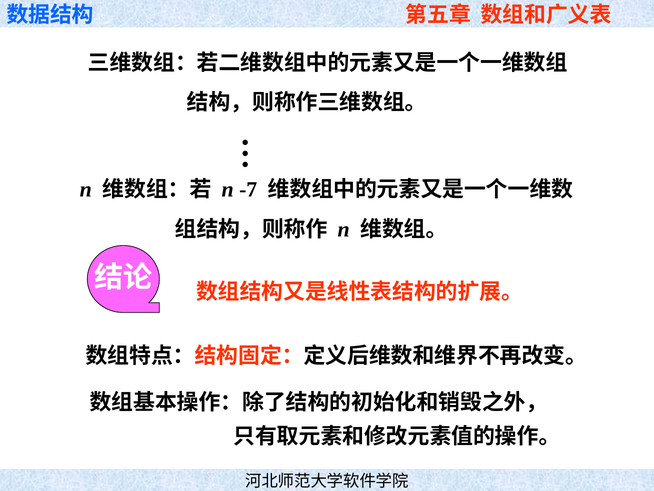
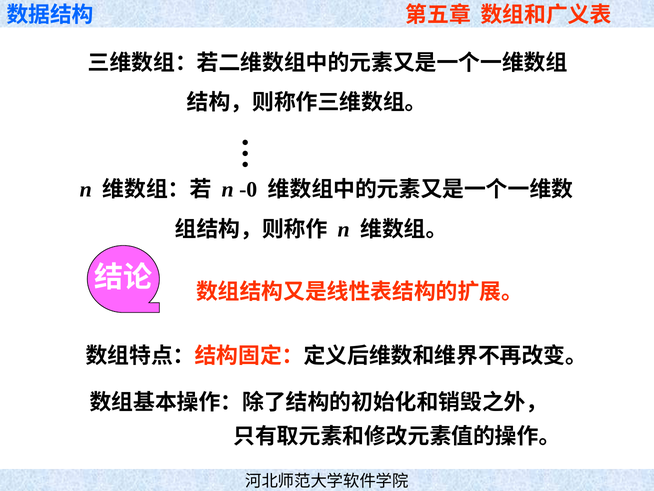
-7: -7 -> -0 (248, 190)
